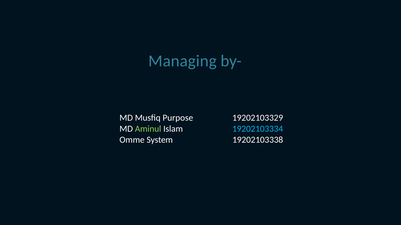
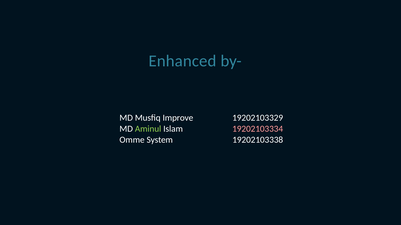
Managing: Managing -> Enhanced (182, 61)
Purpose: Purpose -> Improve (178, 118)
19202103334 colour: light blue -> pink (258, 129)
